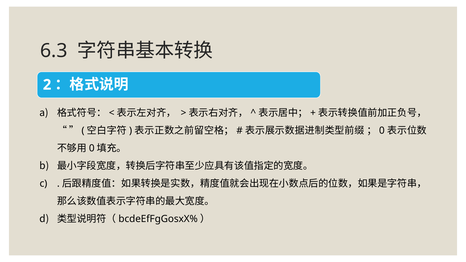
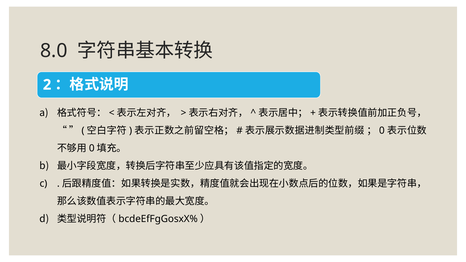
6.3: 6.3 -> 8.0 (54, 51)
